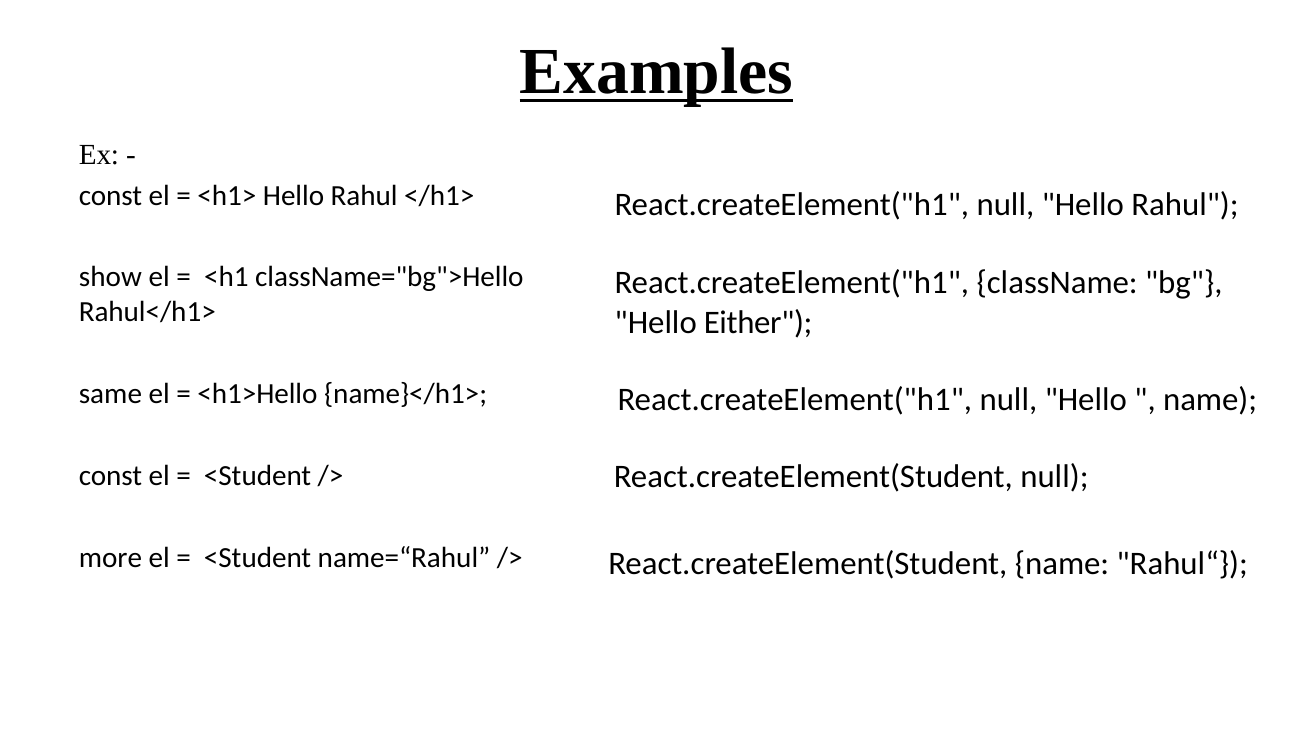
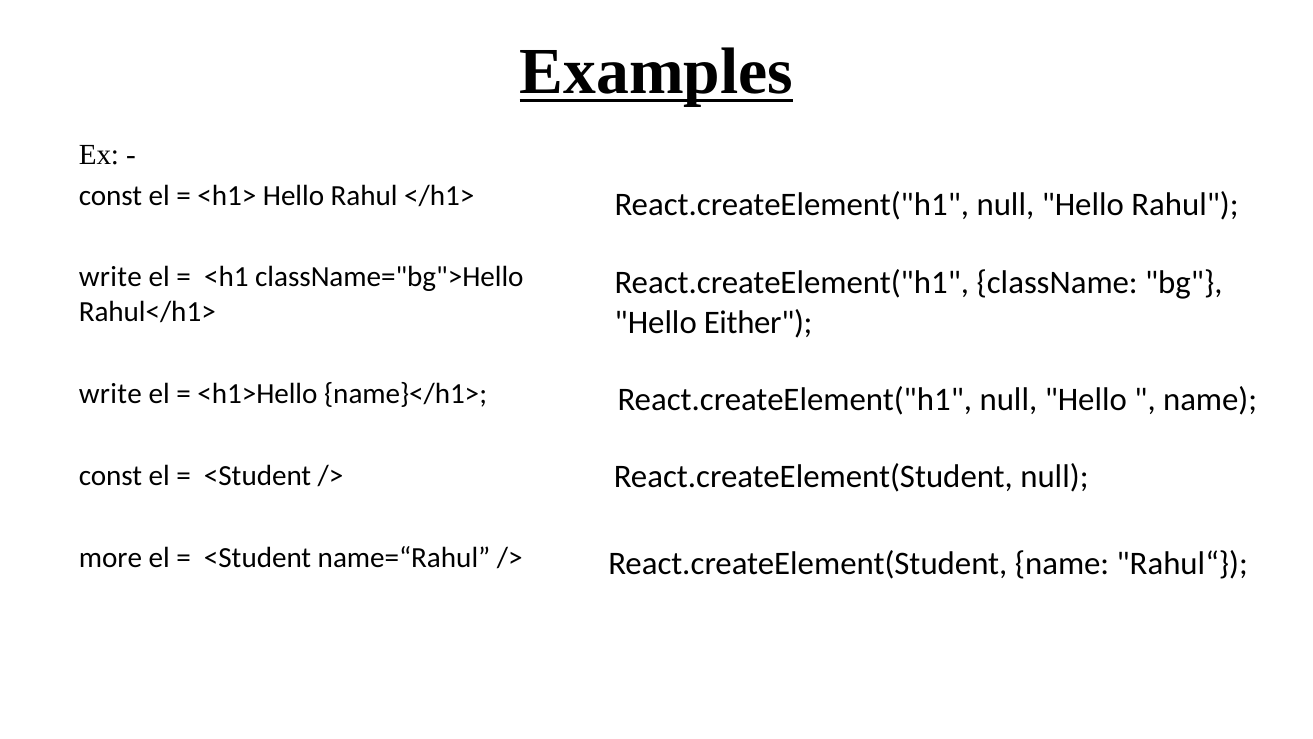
show: show -> write (110, 277)
same: same -> write (110, 394)
